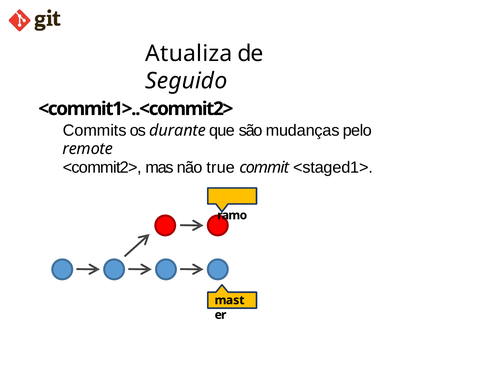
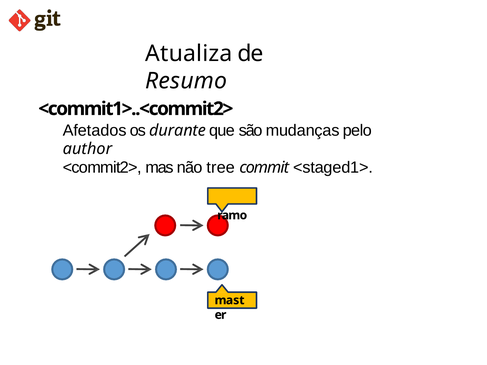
Seguido: Seguido -> Resumo (186, 81)
Commits: Commits -> Afetados (95, 130)
remote: remote -> author (88, 149)
true: true -> tree (221, 167)
